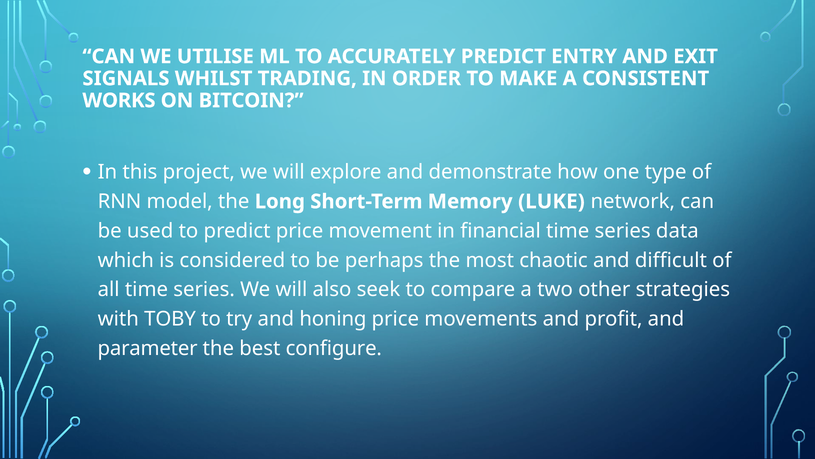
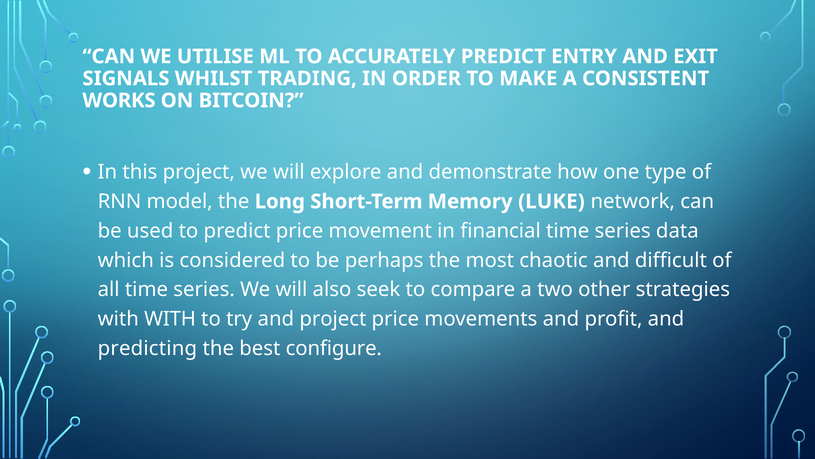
with TOBY: TOBY -> WITH (170, 319)
and honing: honing -> project (333, 319)
parameter: parameter -> predicting (147, 348)
